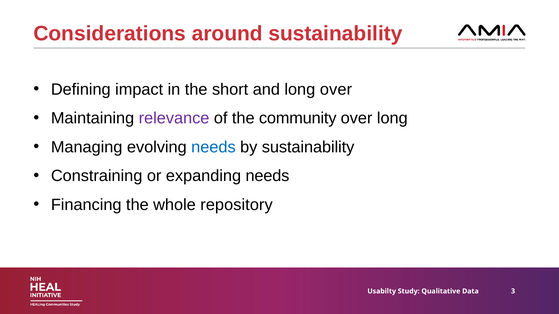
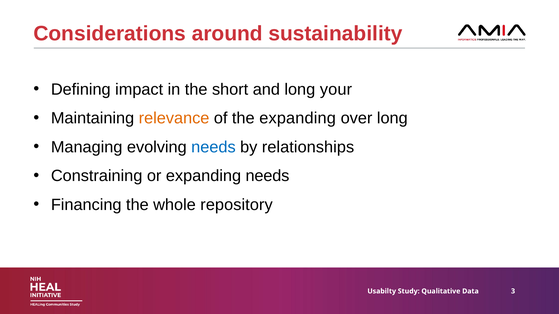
long over: over -> your (336, 90)
relevance colour: purple -> orange (174, 118)
the community: community -> expanding (298, 118)
by sustainability: sustainability -> relationships (308, 147)
